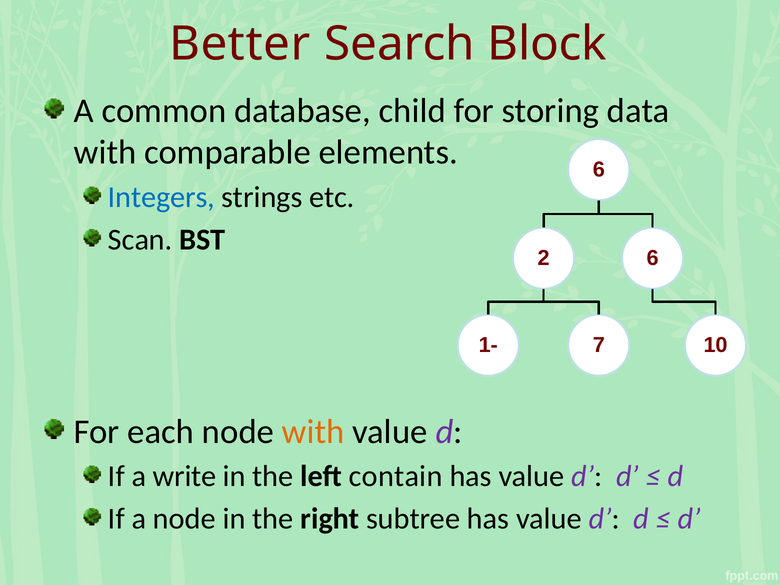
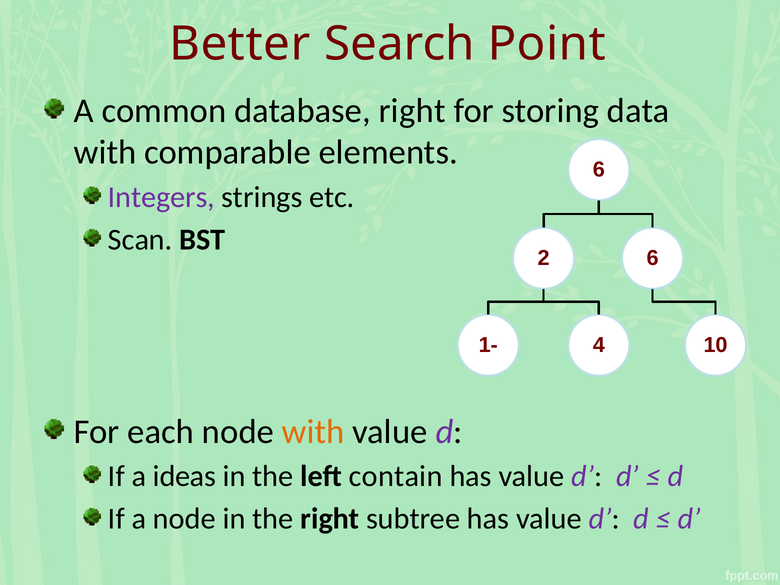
Block: Block -> Point (547, 44)
database child: child -> right (412, 111)
Integers colour: blue -> purple (161, 197)
7: 7 -> 4 (599, 345)
write: write -> ideas (185, 476)
